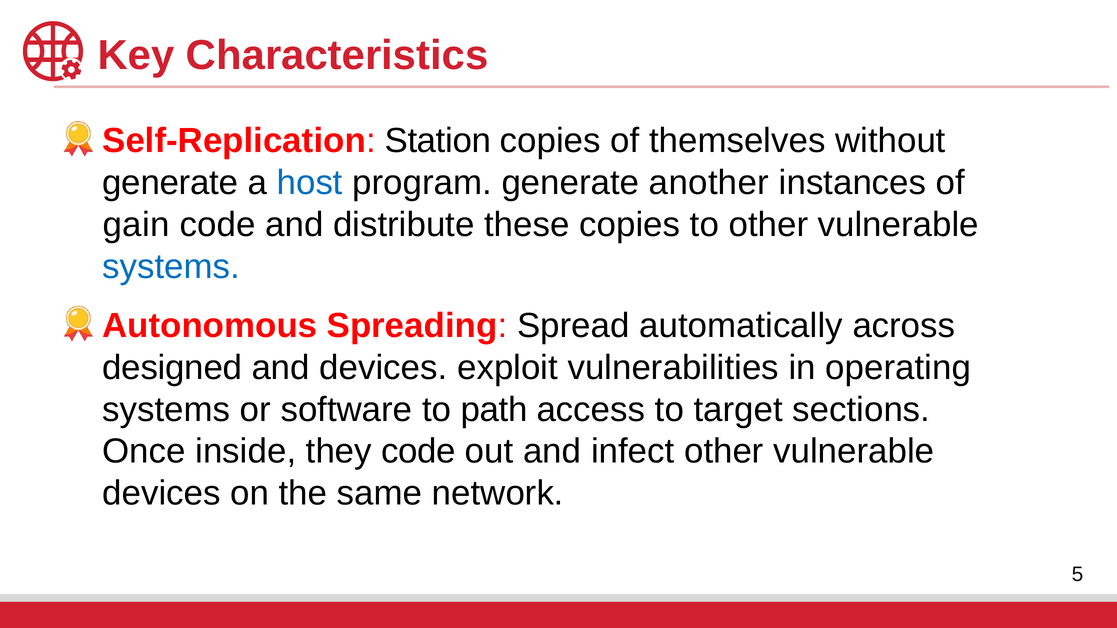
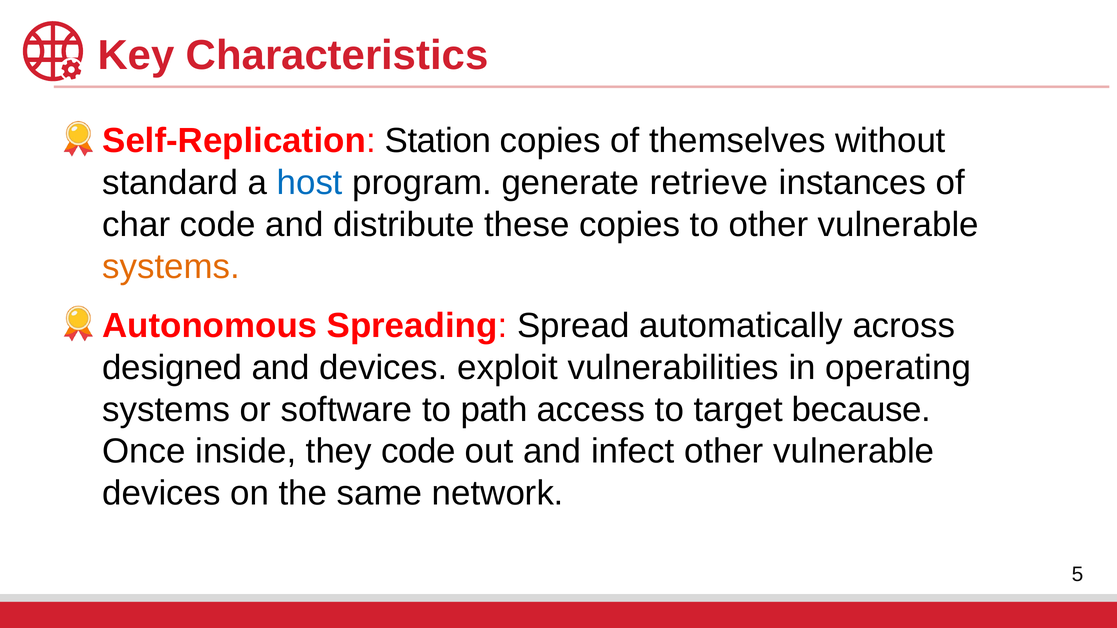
generate: generate -> standard (170, 183)
another: another -> retrieve (709, 183)
gain: gain -> char (136, 225)
systems colour: blue -> orange (171, 267)
sections: sections -> because (861, 410)
